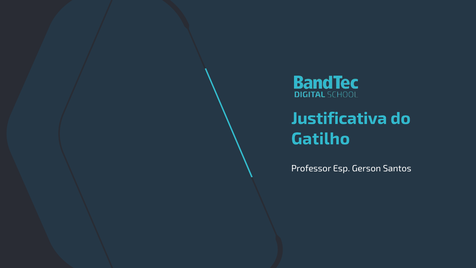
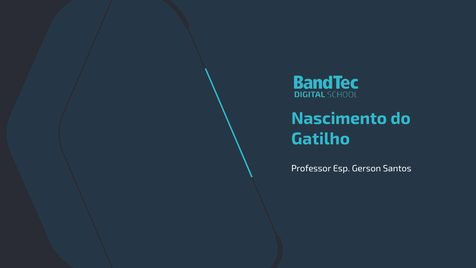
Justificativa: Justificativa -> Nascimento (339, 118)
